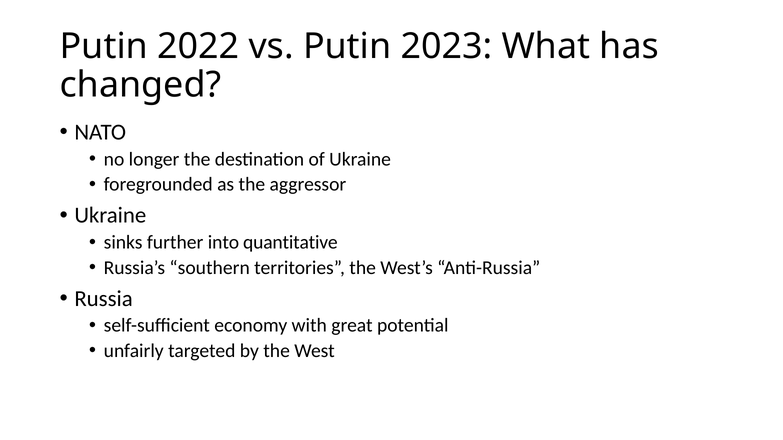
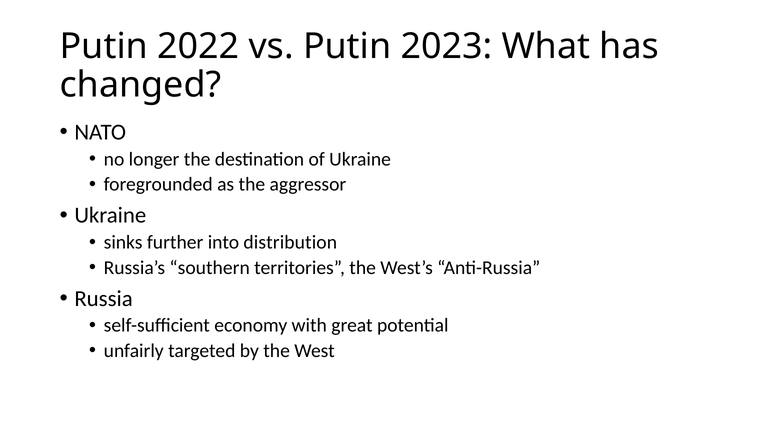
quantitative: quantitative -> distribution (290, 243)
